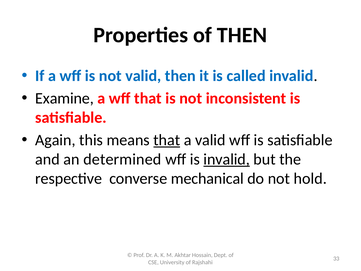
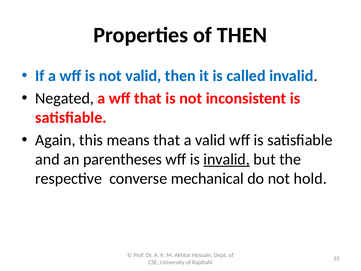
Examine: Examine -> Negated (65, 98)
that underline: present -> none (167, 140)
determined: determined -> parentheses (122, 159)
